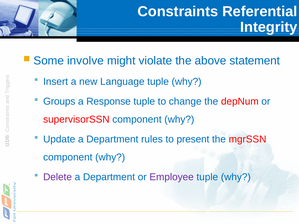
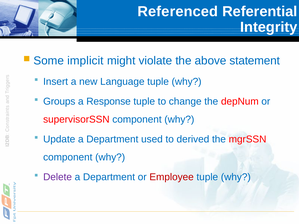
Constraints: Constraints -> Referenced (178, 11)
involve: involve -> implicit (85, 61)
rules: rules -> used (152, 139)
present: present -> derived (193, 139)
Employee colour: purple -> red (172, 177)
